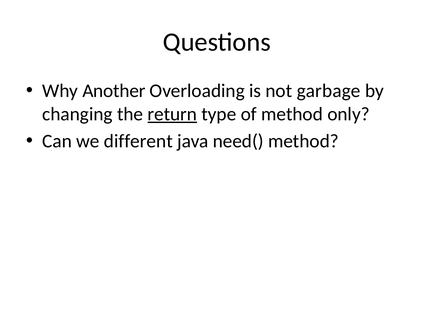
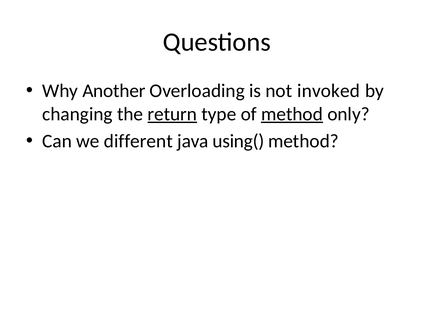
garbage: garbage -> invoked (329, 91)
method underline: none -> present (292, 114)
need(: need( -> using( (238, 141)
